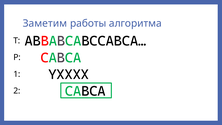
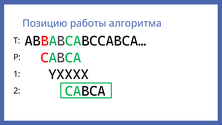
Заметим: Заметим -> Позицию (45, 23)
